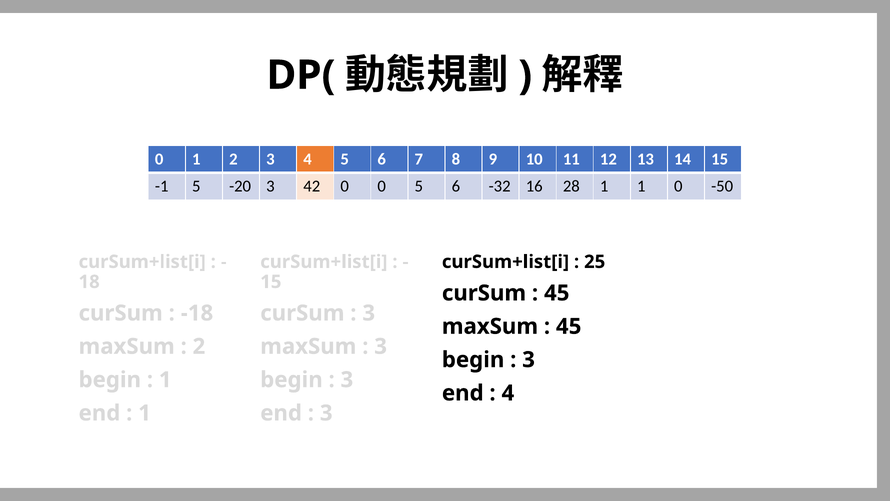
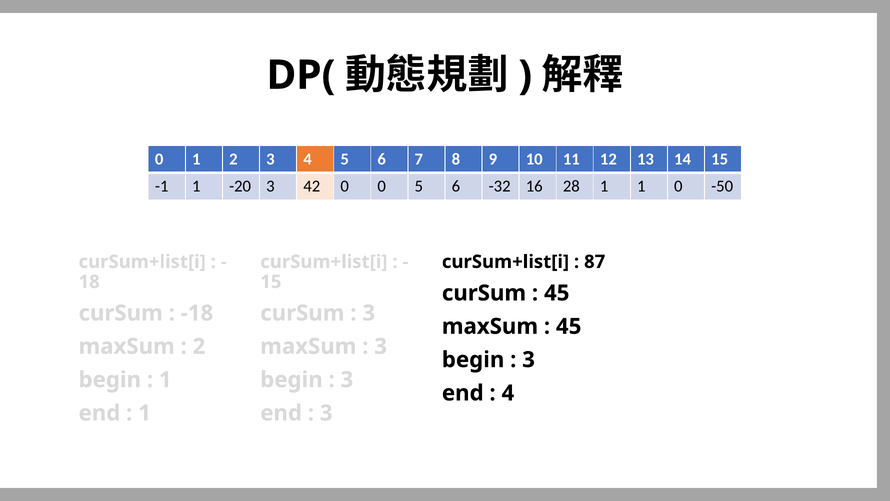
-1 5: 5 -> 1 (196, 186)
25: 25 -> 87 (595, 262)
